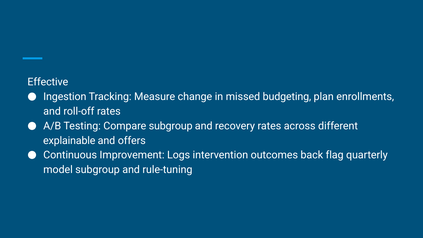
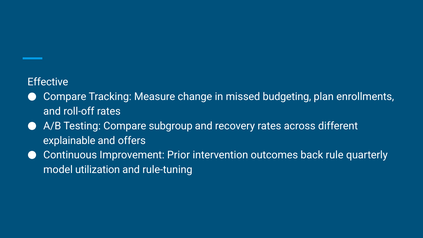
Ingestion: Ingestion -> Compare (65, 97)
Logs: Logs -> Prior (179, 155)
flag: flag -> rule (335, 155)
model subgroup: subgroup -> utilization (98, 170)
